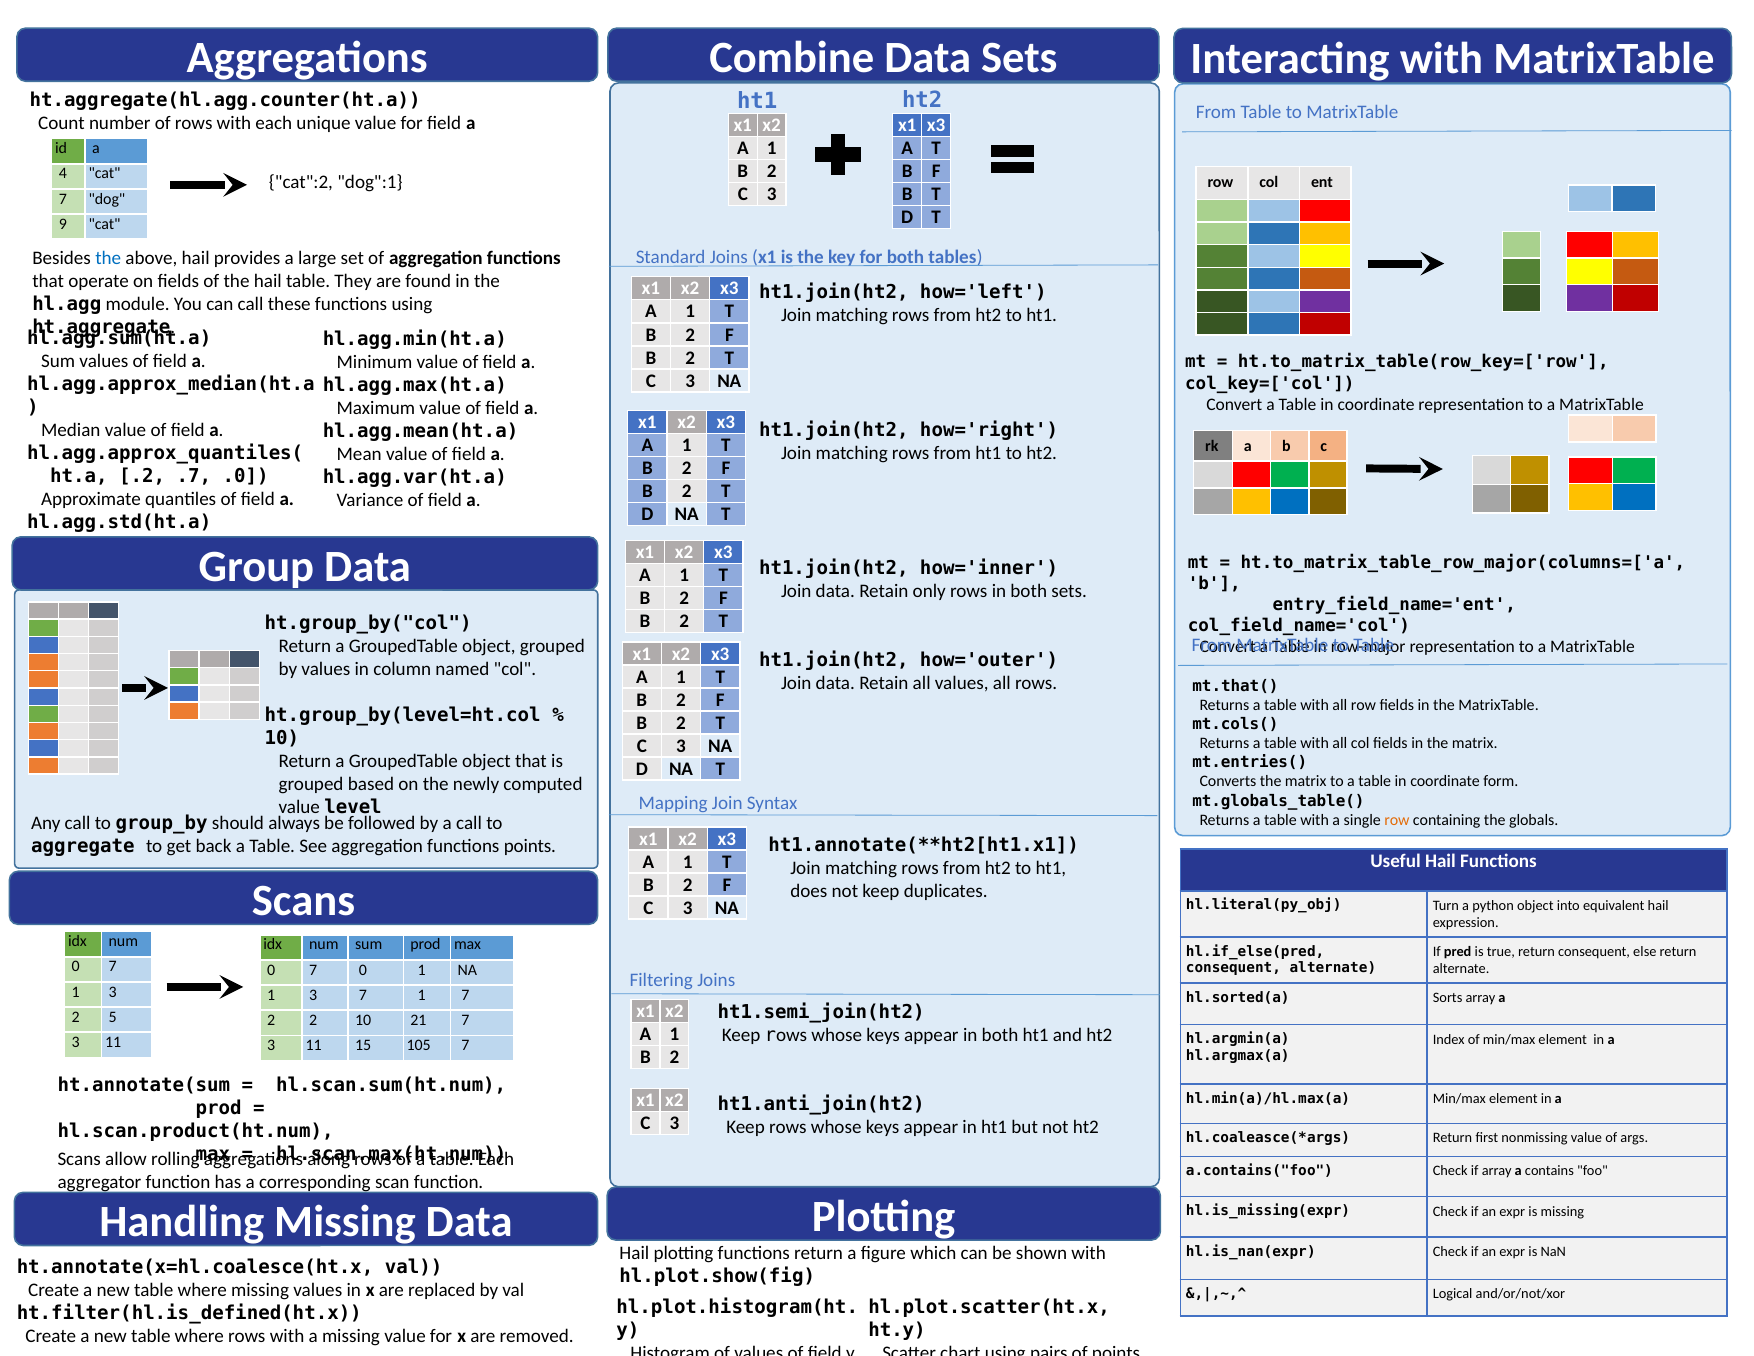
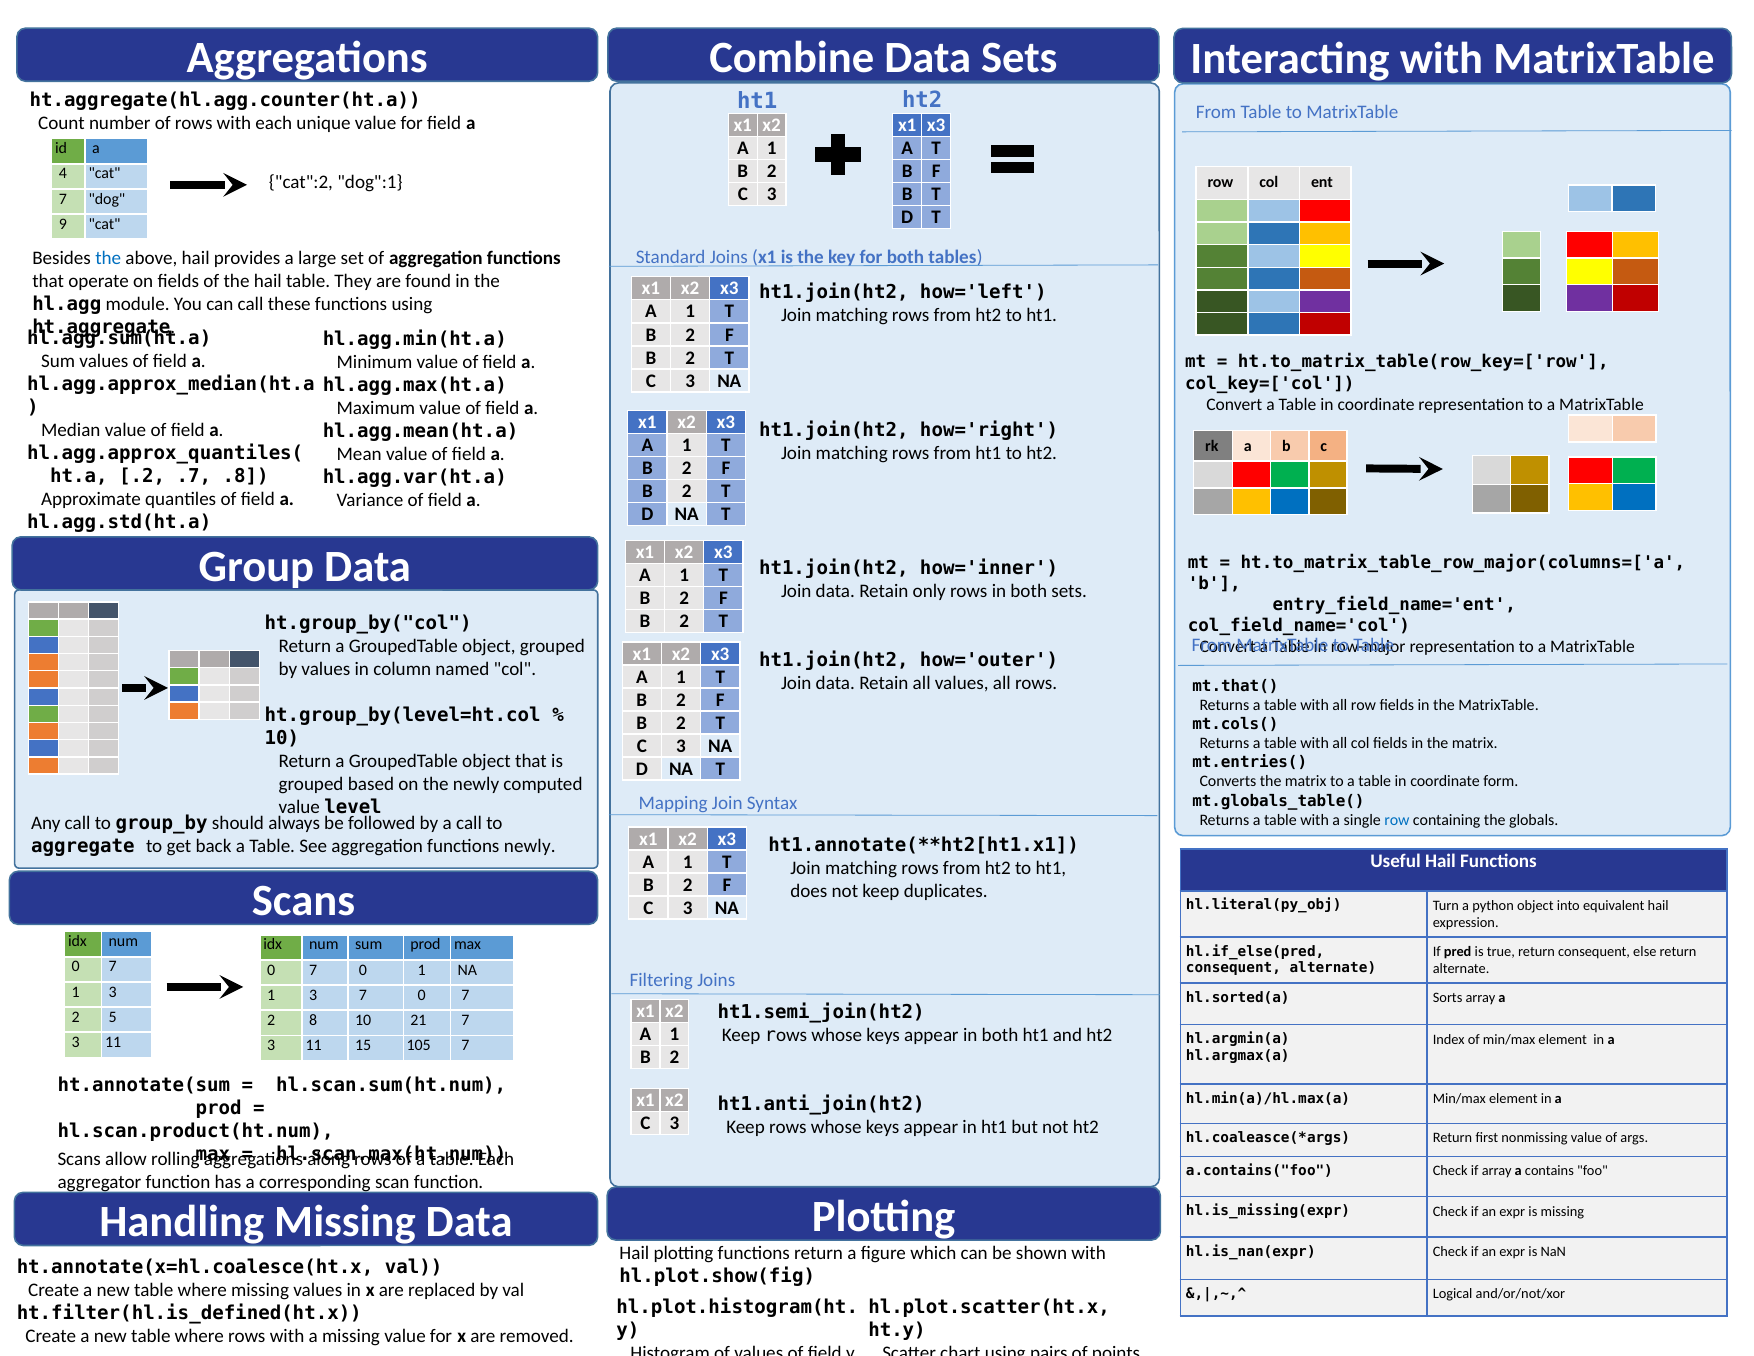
.0: .0 -> .8 (246, 476)
row colour: orange -> blue (1397, 820)
functions points: points -> newly (530, 846)
3 7 1: 1 -> 0 (422, 995)
2 2: 2 -> 8 (313, 1020)
